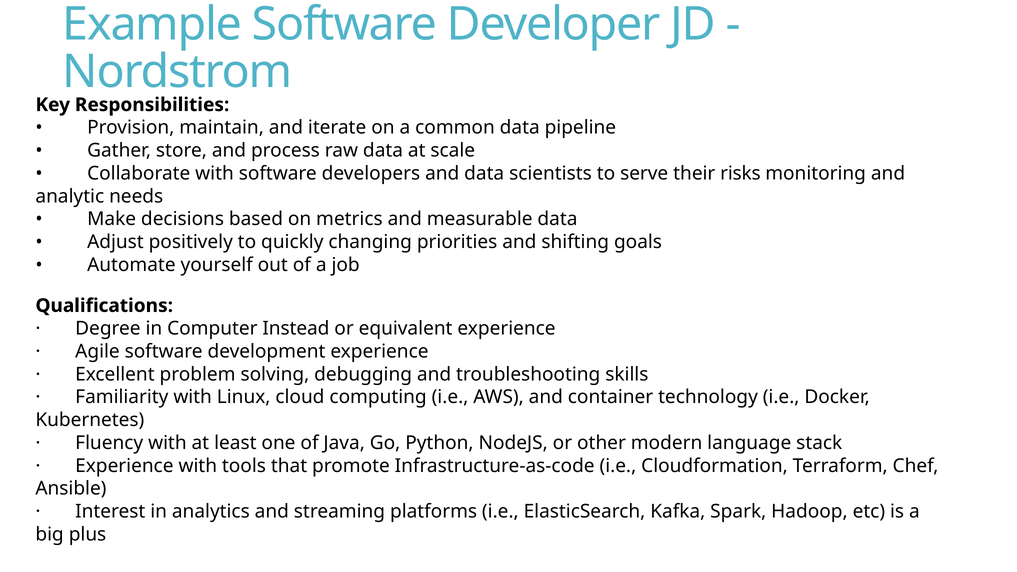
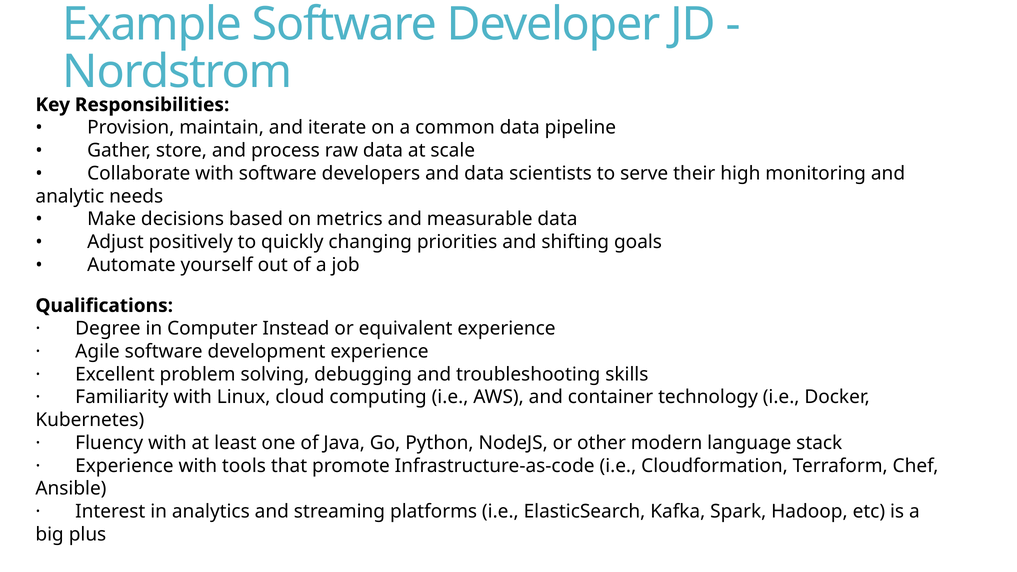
risks: risks -> high (740, 173)
